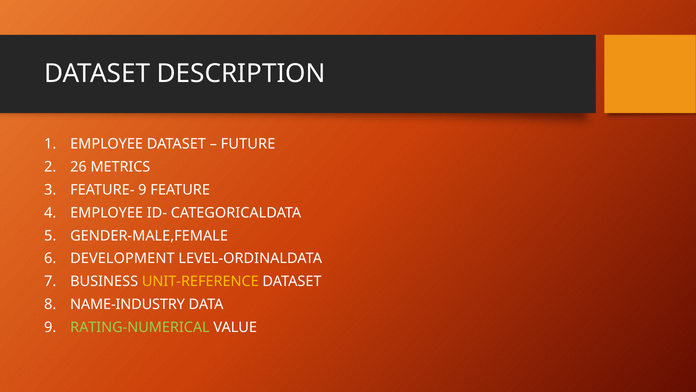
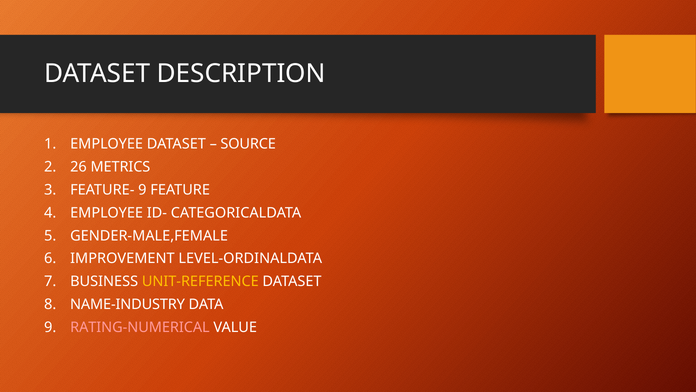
FUTURE: FUTURE -> SOURCE (248, 144)
DEVELOPMENT: DEVELOPMENT -> IMPROVEMENT (122, 258)
RATING-NUMERICAL colour: light green -> pink (140, 327)
